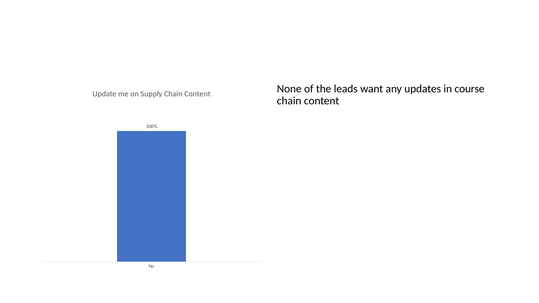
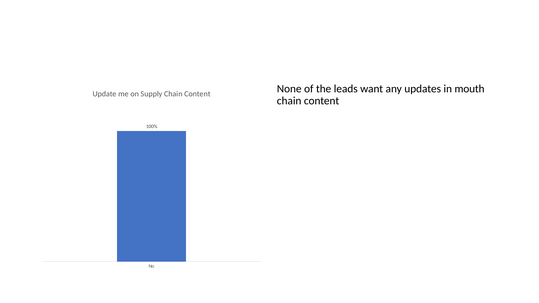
course: course -> mouth (470, 89)
